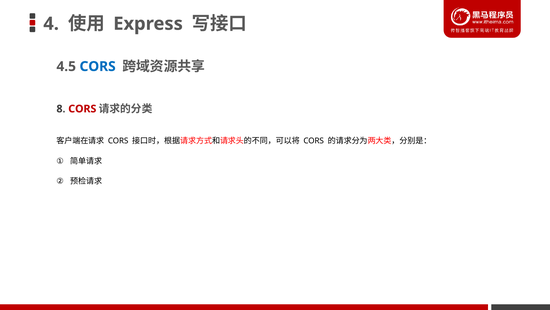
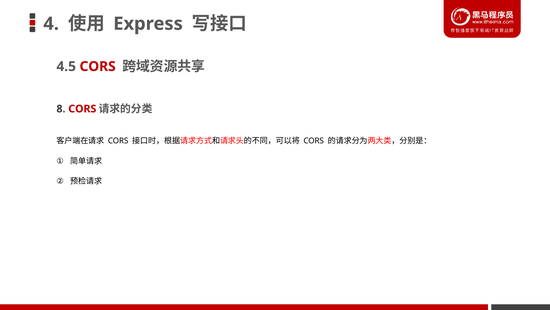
CORS colour: blue -> red (98, 66)
